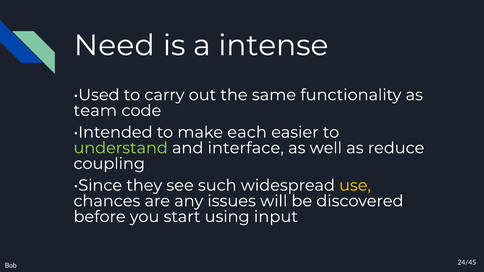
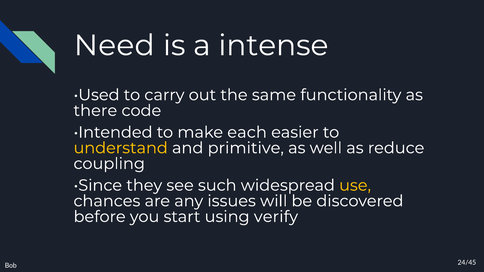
team: team -> there (95, 111)
understand colour: light green -> yellow (121, 148)
interface: interface -> primitive (246, 148)
input: input -> verify (276, 217)
